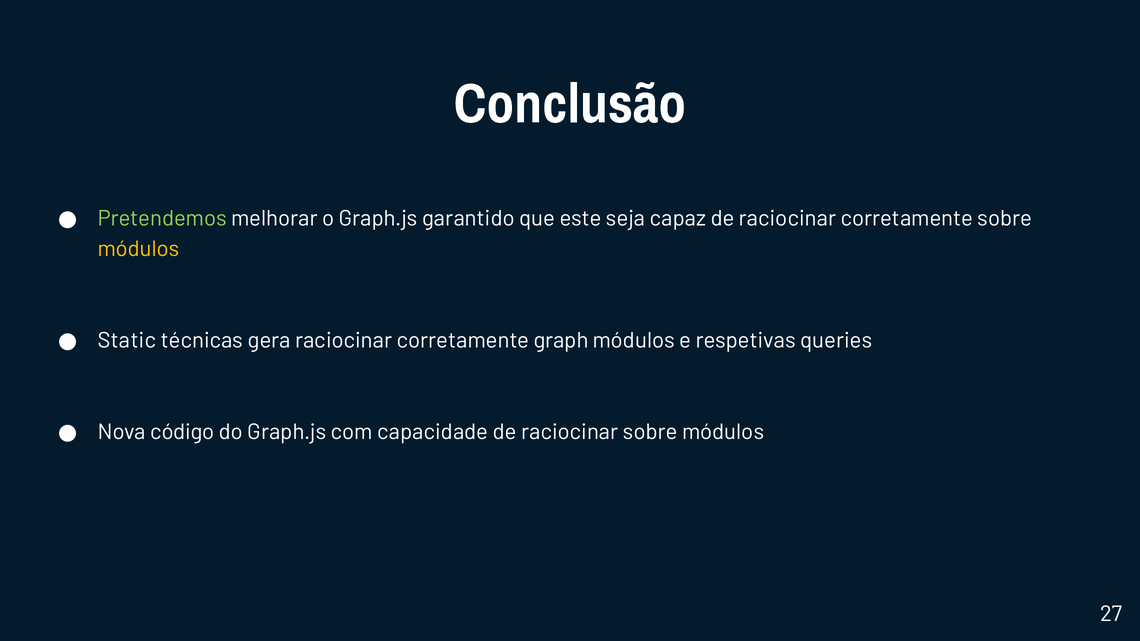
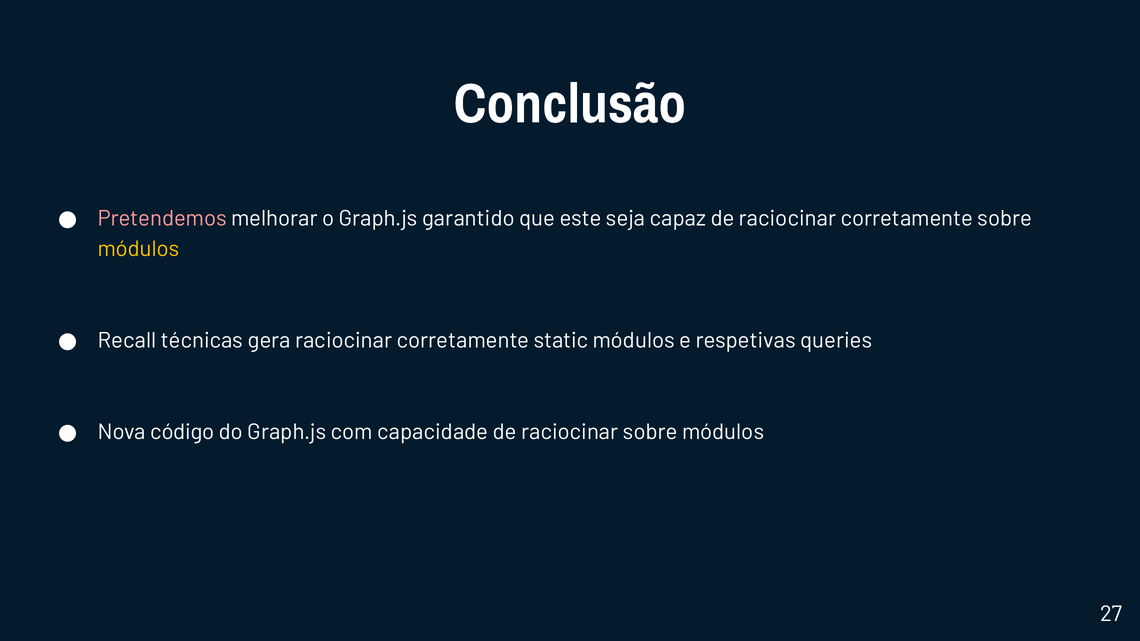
Pretendemos colour: light green -> pink (162, 218)
Static: Static -> Recall (127, 341)
graph: graph -> static (561, 341)
